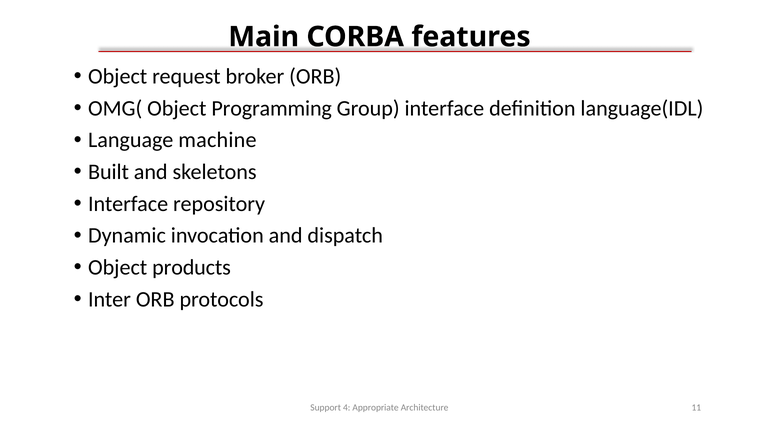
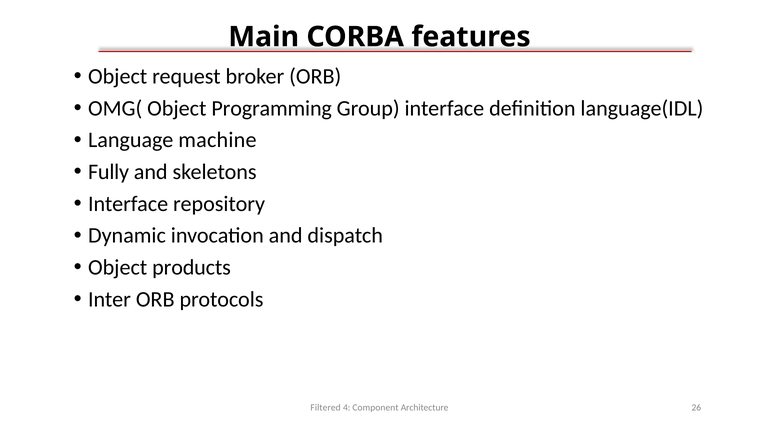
Built: Built -> Fully (109, 172)
Support: Support -> Filtered (326, 408)
Appropriate: Appropriate -> Component (376, 408)
11: 11 -> 26 (696, 408)
